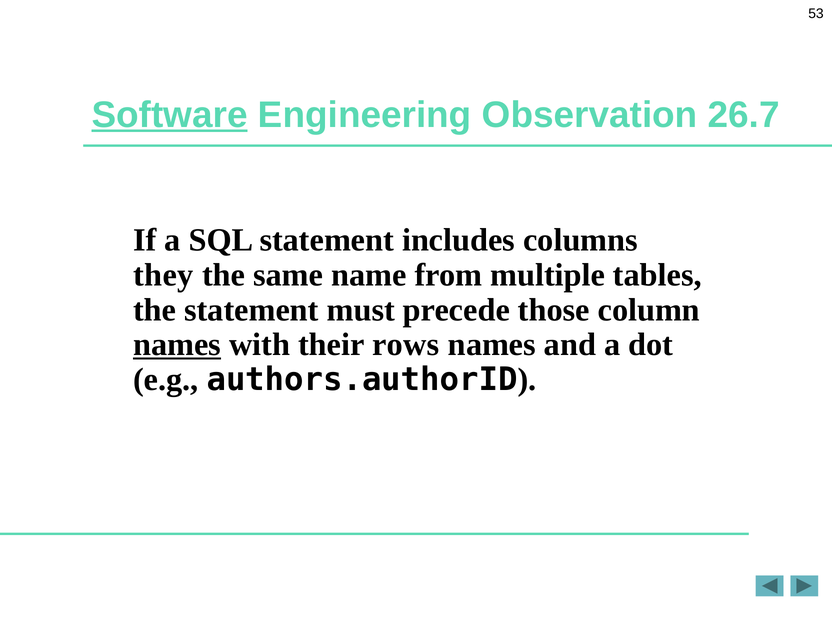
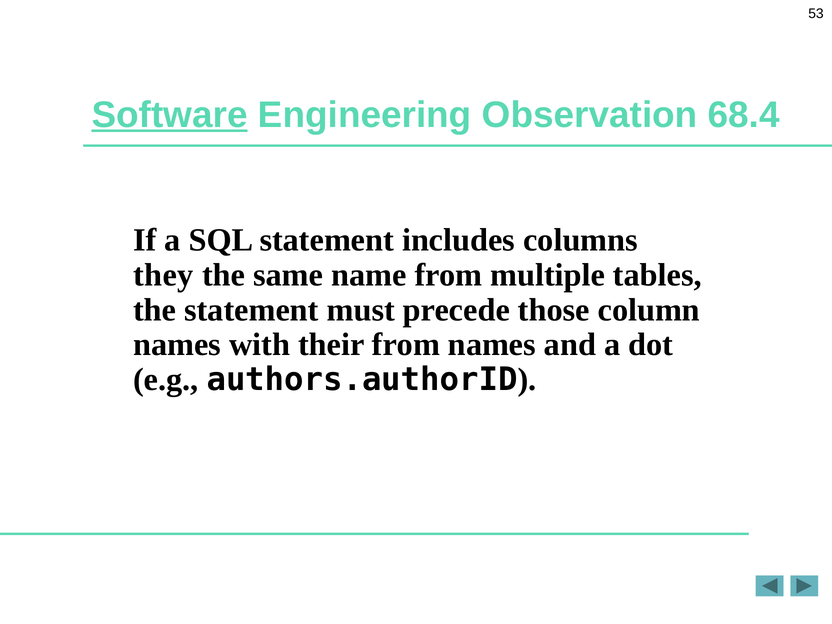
26.7: 26.7 -> 68.4 (744, 115)
names underline: present -> none (177, 345)
their rows: rows -> from (406, 345)
